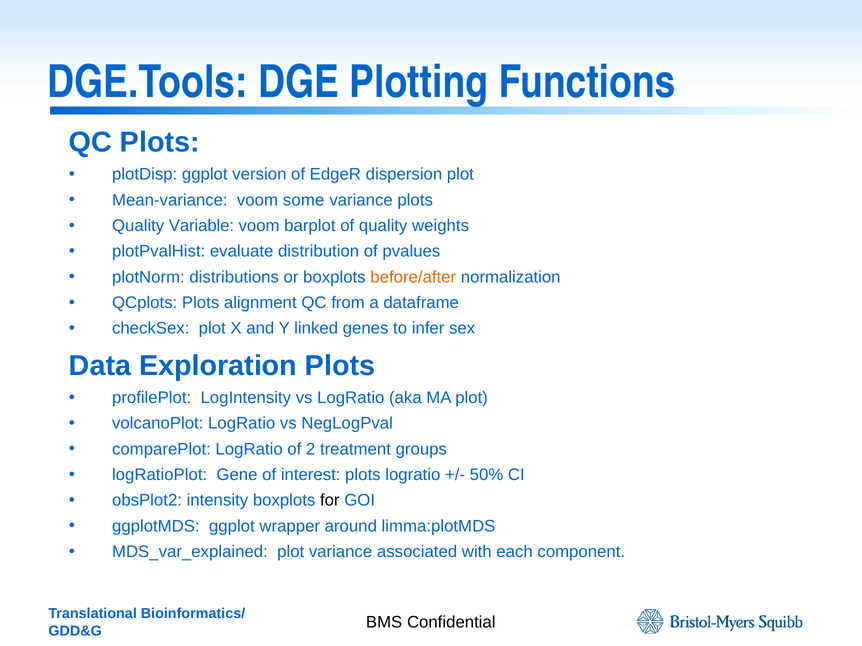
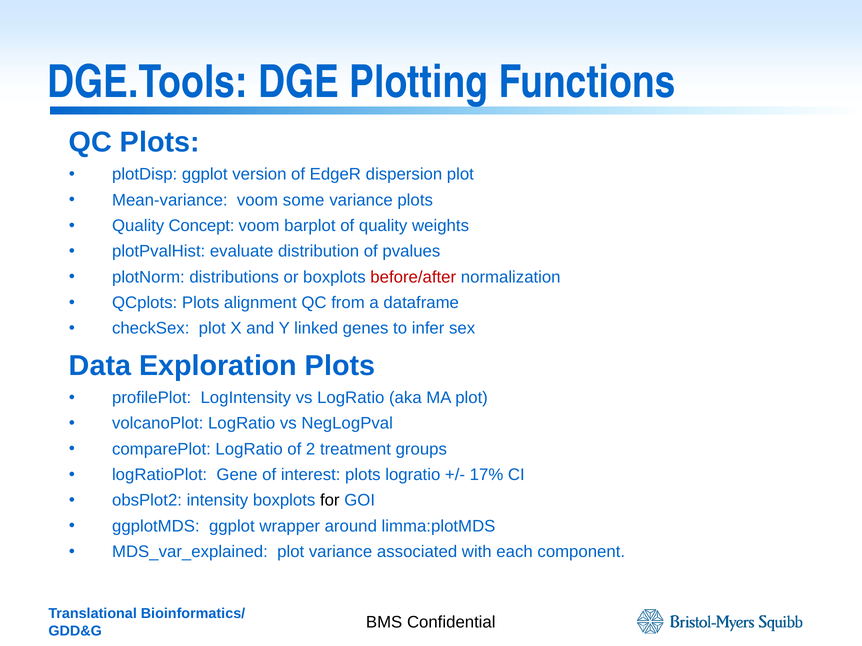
Variable: Variable -> Concept (201, 226)
before/after colour: orange -> red (413, 277)
50%: 50% -> 17% (487, 475)
